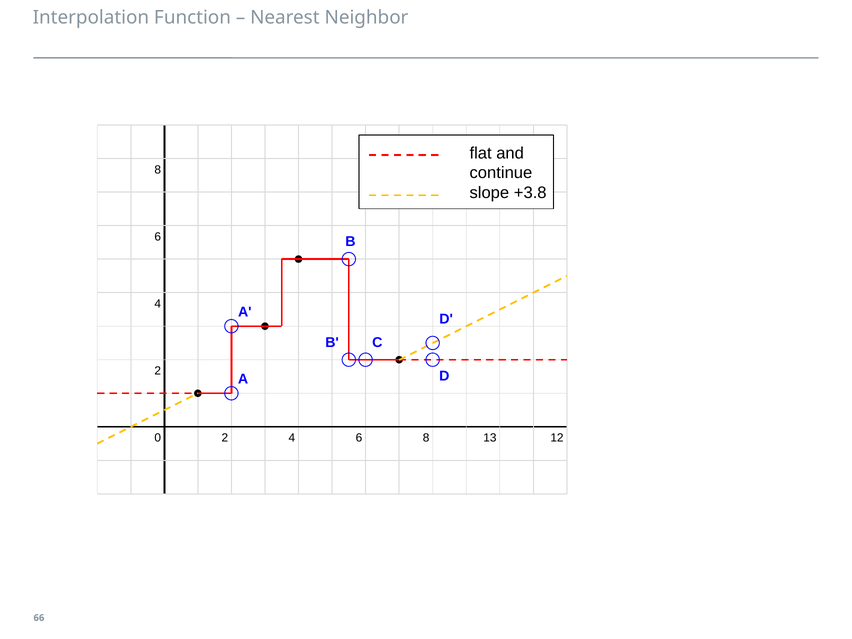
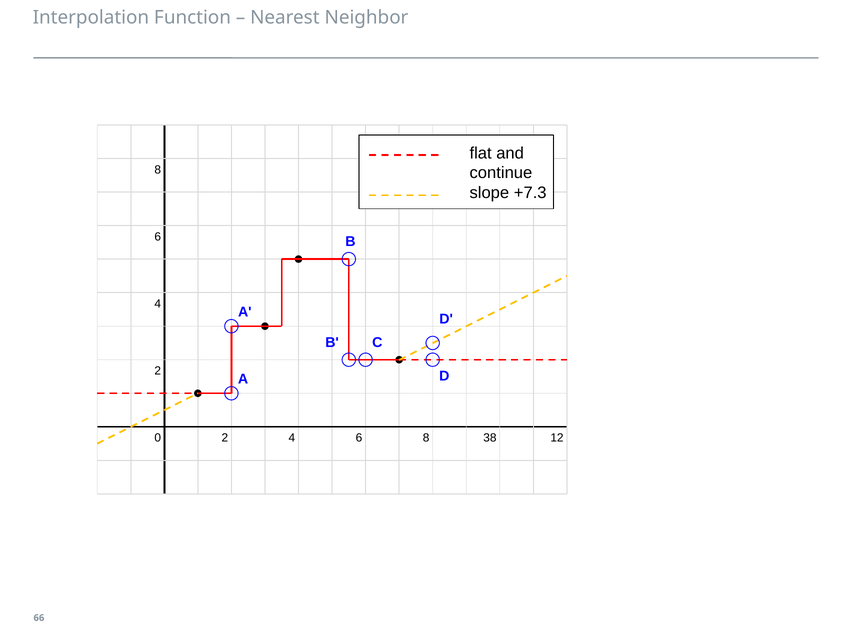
+3.8: +3.8 -> +7.3 (530, 193)
13: 13 -> 38 (490, 438)
